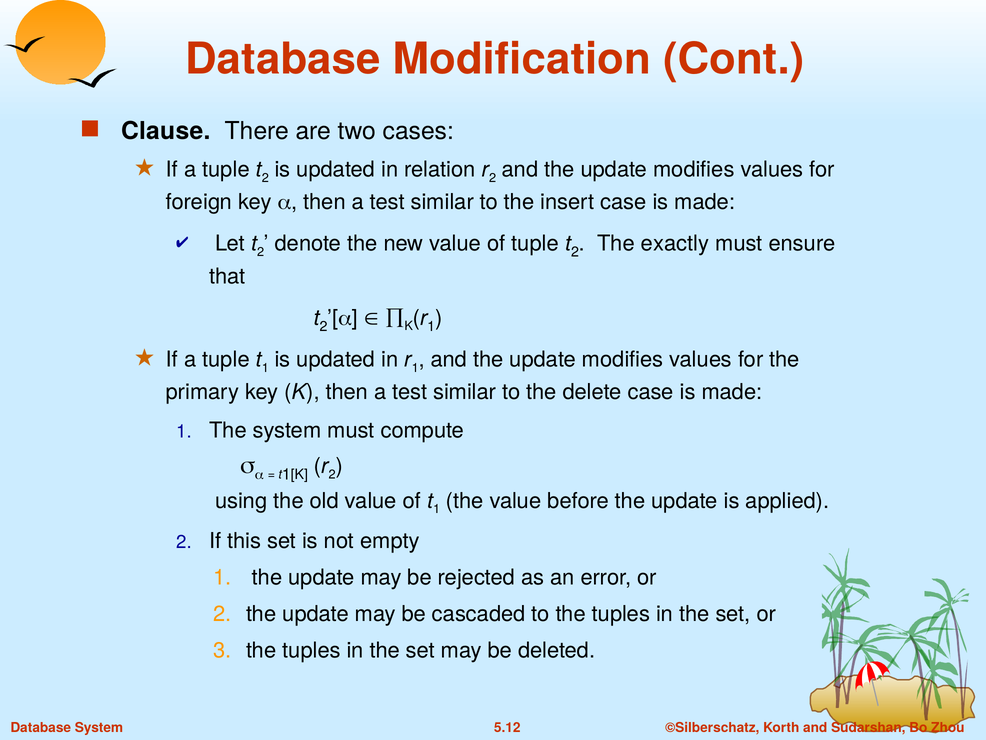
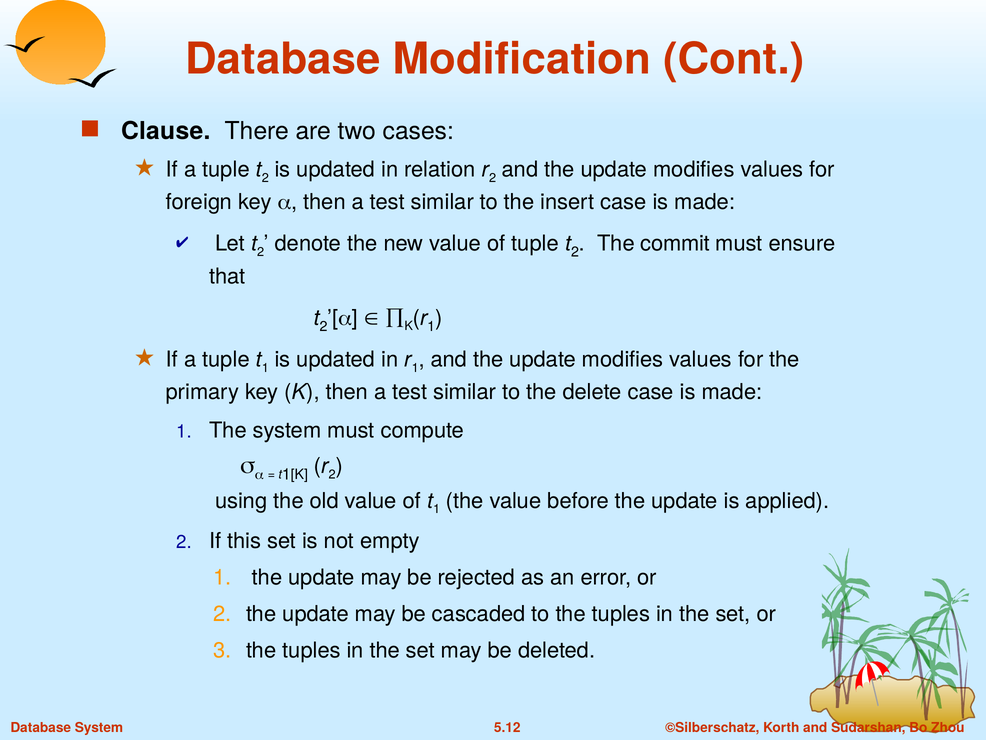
exactly: exactly -> commit (675, 243)
